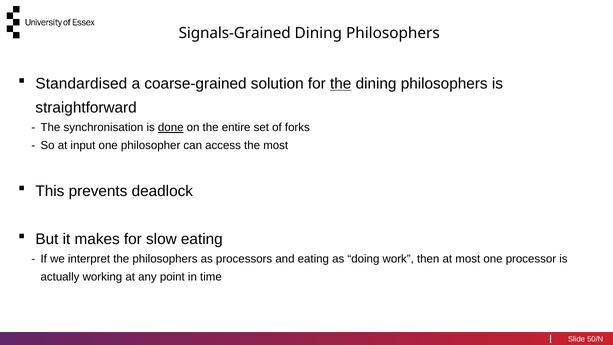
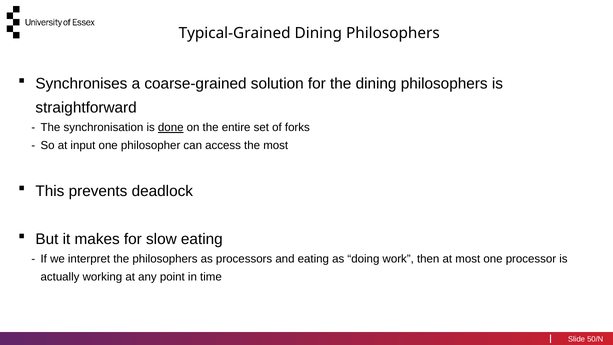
Signals-Grained: Signals-Grained -> Typical-Grained (235, 33)
Standardised: Standardised -> Synchronises (81, 84)
the underline: present -> none (341, 84)
